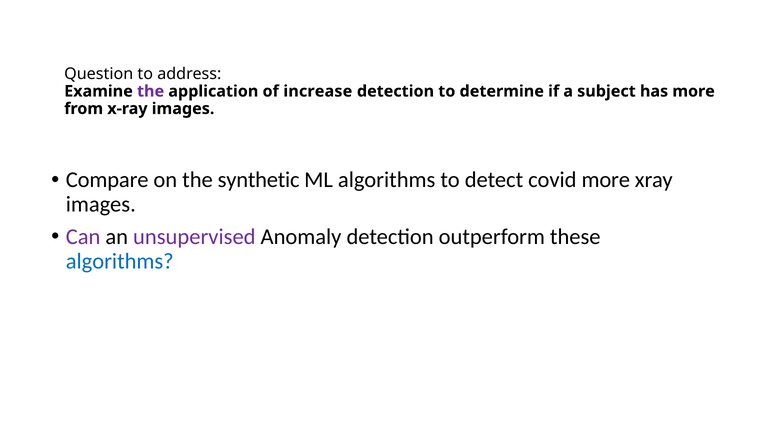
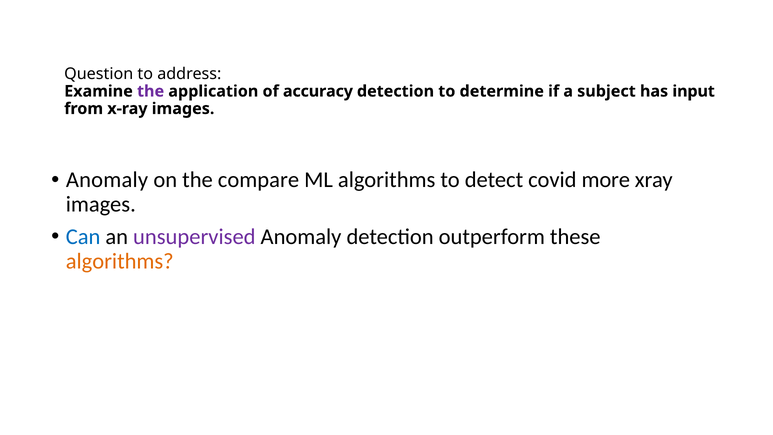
increase: increase -> accuracy (318, 91)
has more: more -> input (694, 91)
Compare: Compare -> Anomaly (107, 180)
synthetic: synthetic -> compare (258, 180)
Can colour: purple -> blue (83, 237)
algorithms colour: blue -> orange (120, 261)
